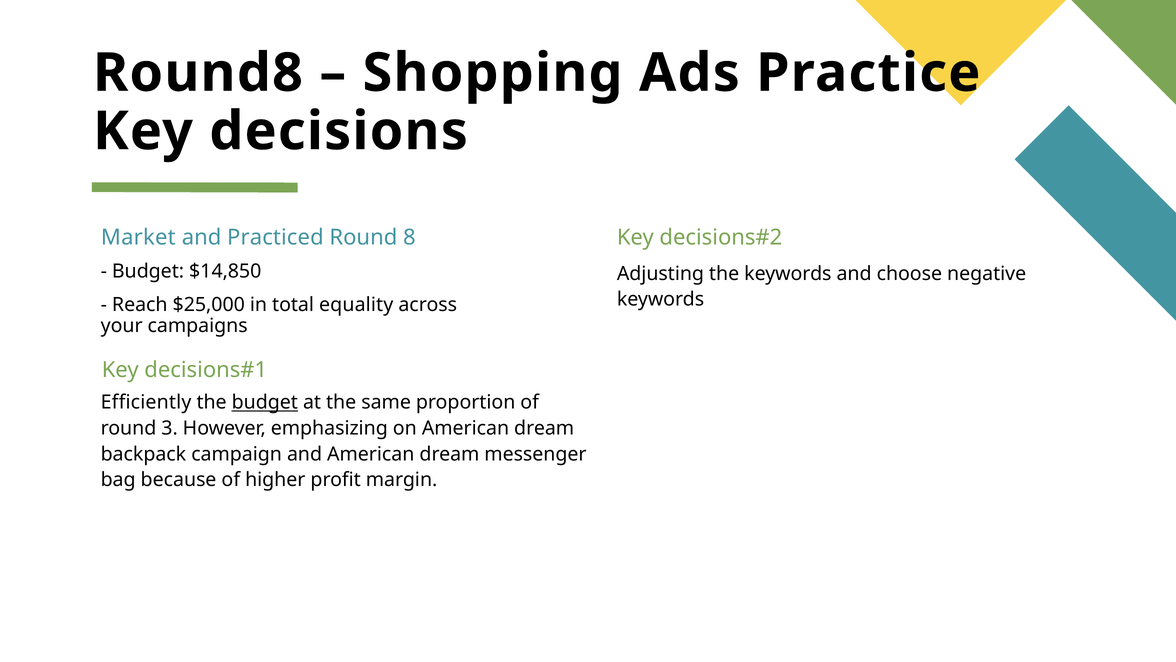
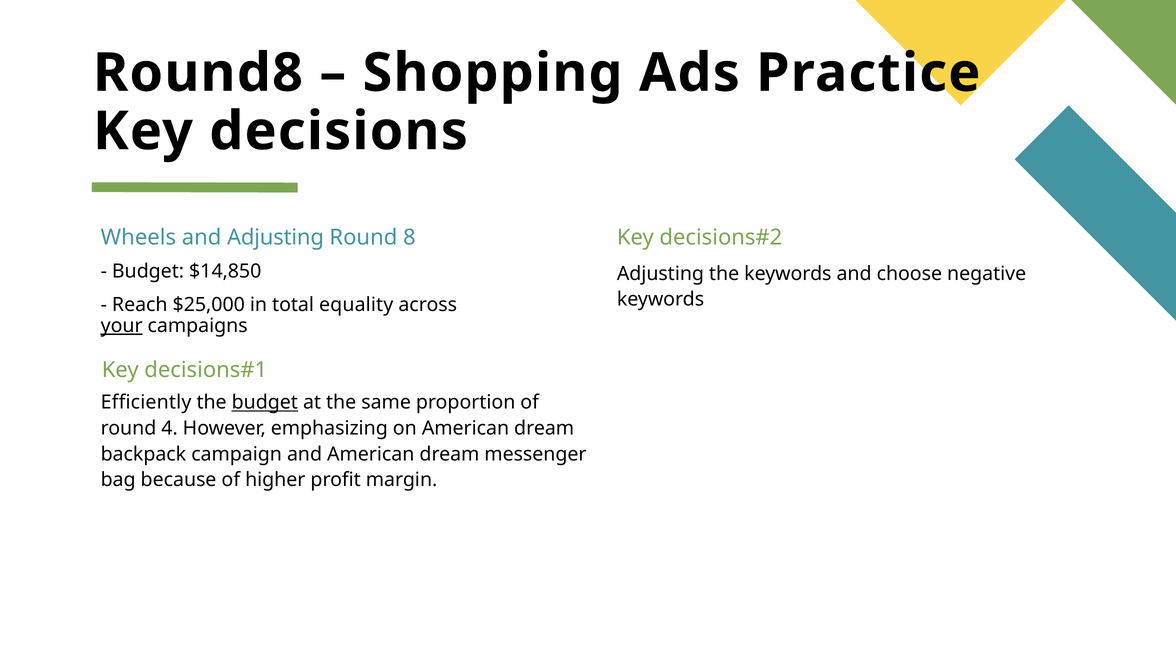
Market: Market -> Wheels (138, 237)
and Practiced: Practiced -> Adjusting (276, 237)
your underline: none -> present (122, 326)
3: 3 -> 4 (170, 428)
